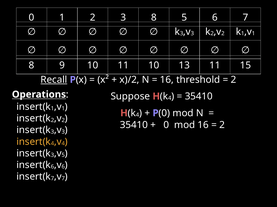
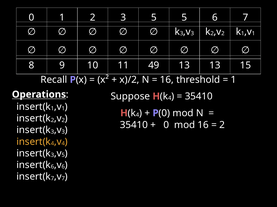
3 8: 8 -> 5 (154, 18)
11 10: 10 -> 49 (154, 66)
13 11: 11 -> 13 (215, 66)
Recall underline: present -> none (54, 80)
2: 2 -> 1 (234, 80)
